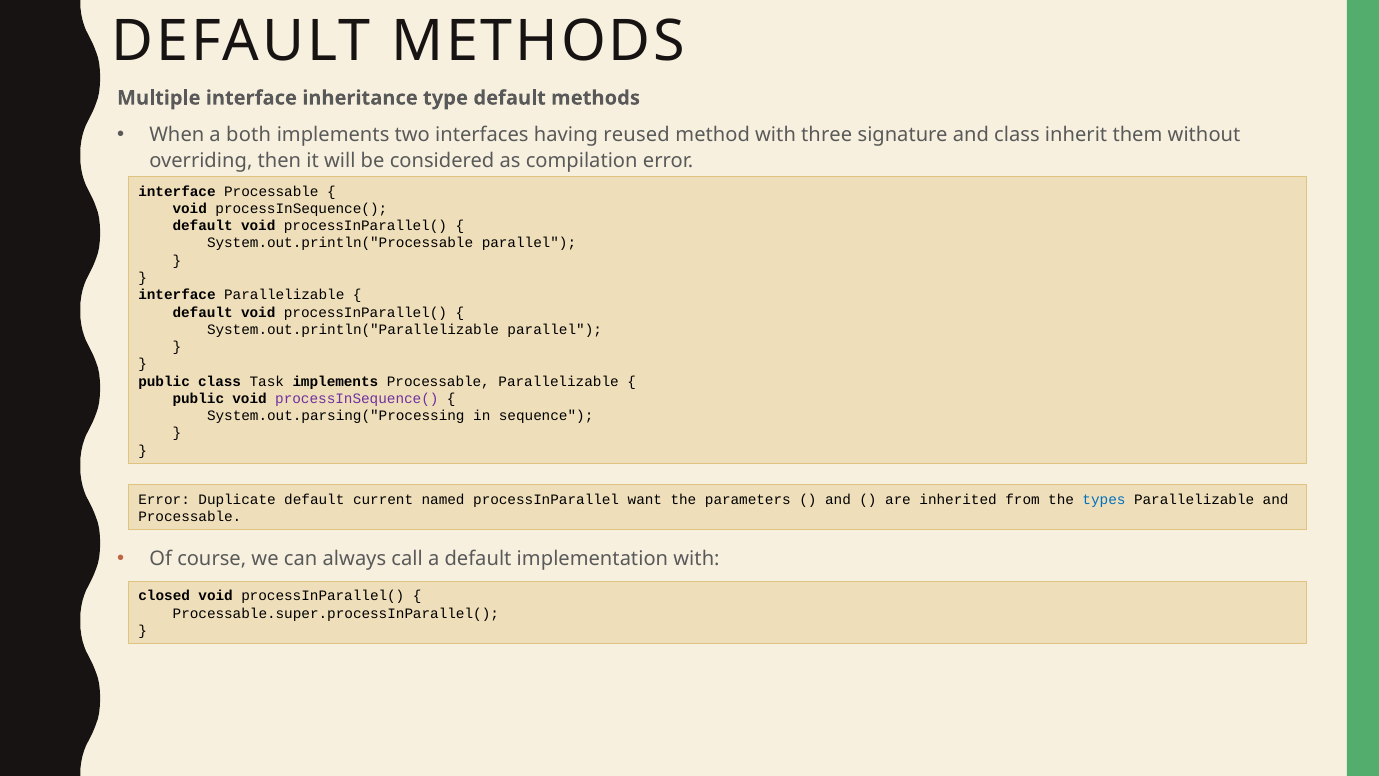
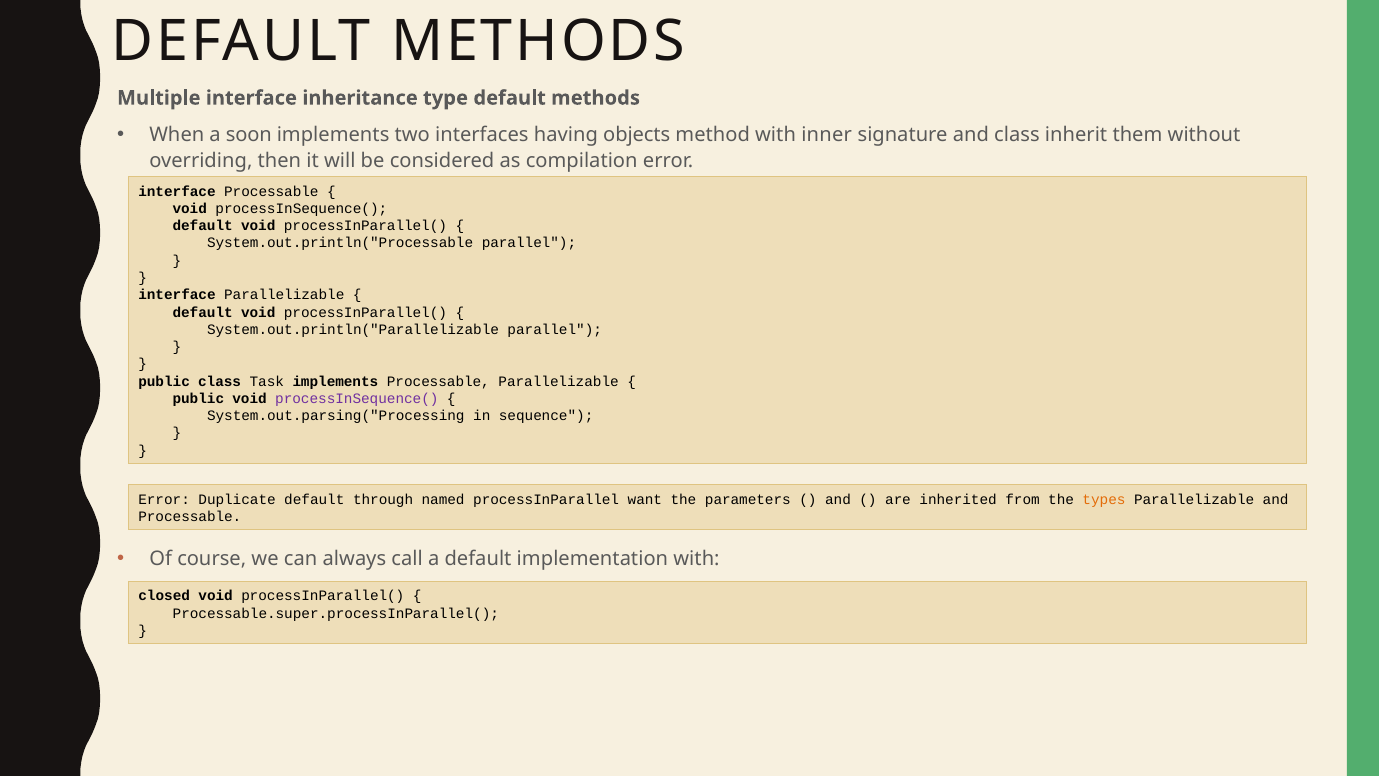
both: both -> soon (249, 135)
reused: reused -> objects (637, 135)
three: three -> inner (827, 135)
current: current -> through (383, 499)
types colour: blue -> orange (1104, 499)
